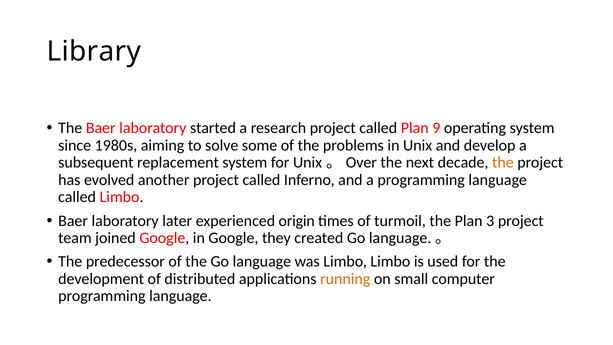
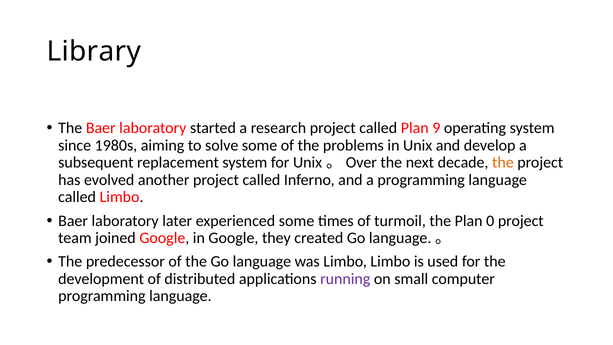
experienced origin: origin -> some (297, 221)
3: 3 -> 0 (490, 221)
running colour: orange -> purple (345, 279)
